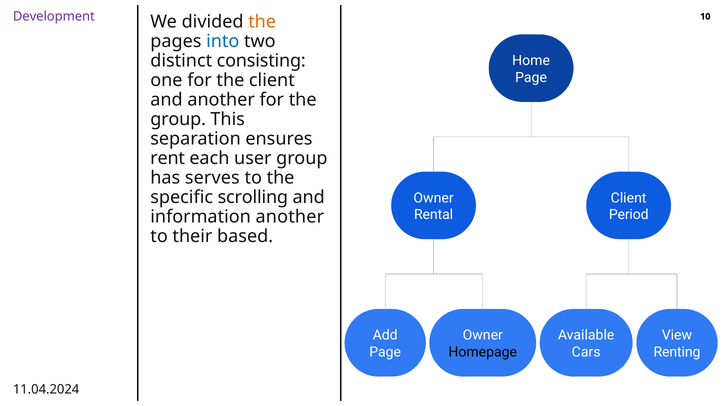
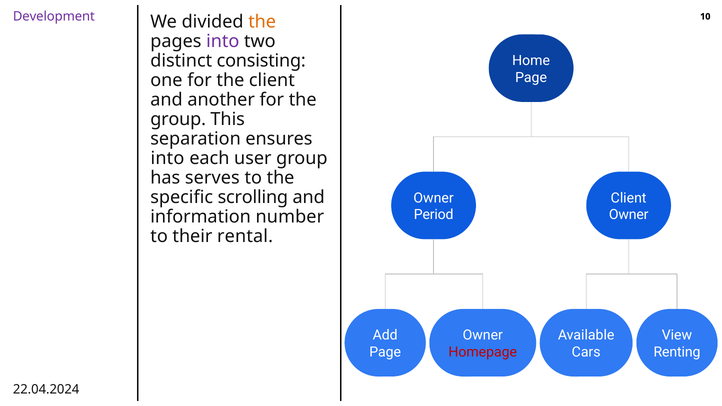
into colour: blue -> purple (223, 41)
rent: rent -> into (167, 158)
Rental: Rental -> Period (434, 215)
Period: Period -> Owner (629, 215)
information another: another -> number (290, 217)
based: based -> rental (245, 236)
Homepage colour: black -> red (483, 352)
11.04.2024: 11.04.2024 -> 22.04.2024 (46, 390)
